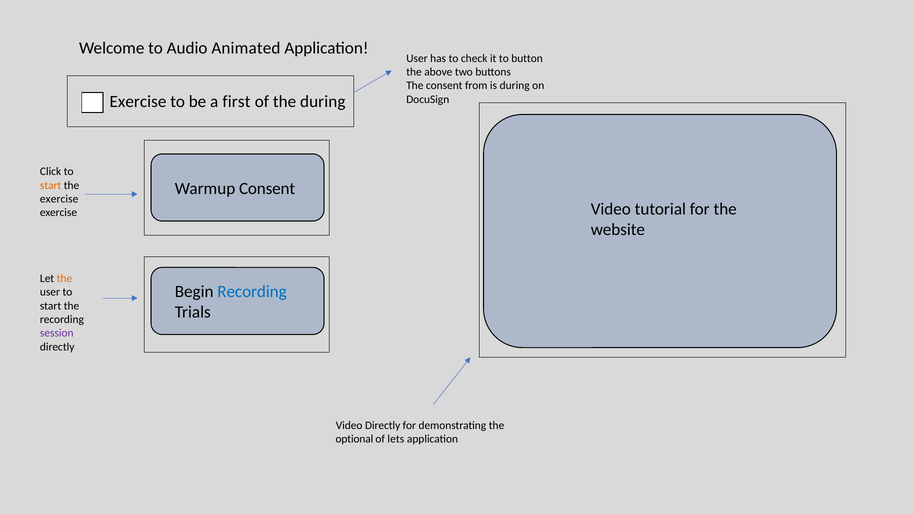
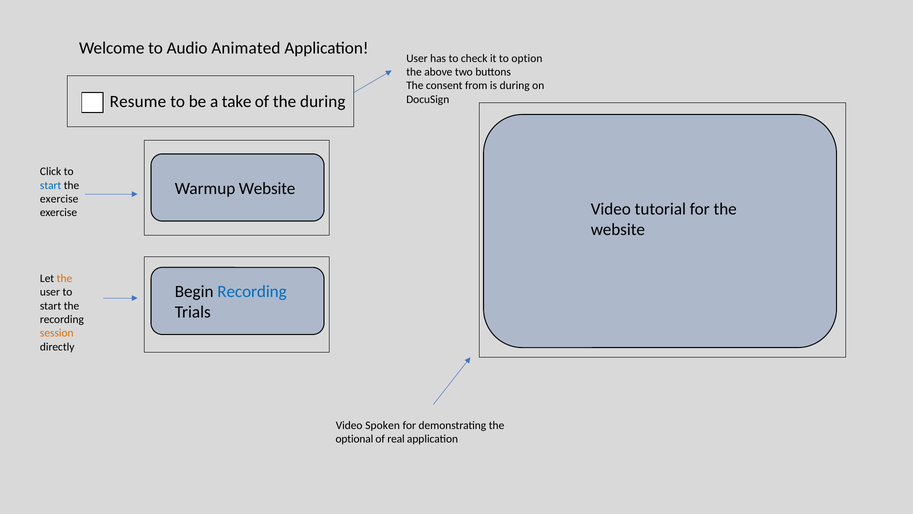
button: button -> option (527, 58)
Exercise: Exercise -> Resume (138, 101)
first: first -> take (237, 101)
start colour: orange -> blue (51, 185)
Warmup Consent: Consent -> Website (267, 188)
session colour: purple -> orange (57, 333)
Video Directly: Directly -> Spoken (383, 425)
lets: lets -> real (396, 439)
